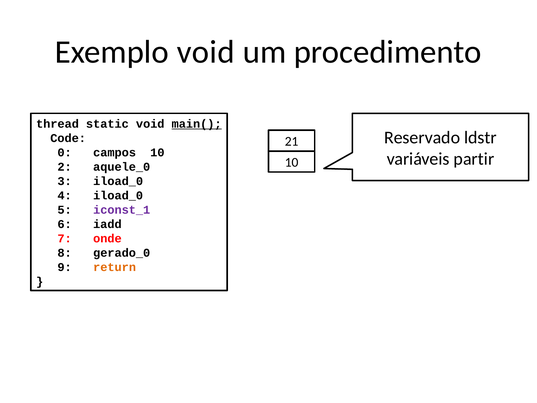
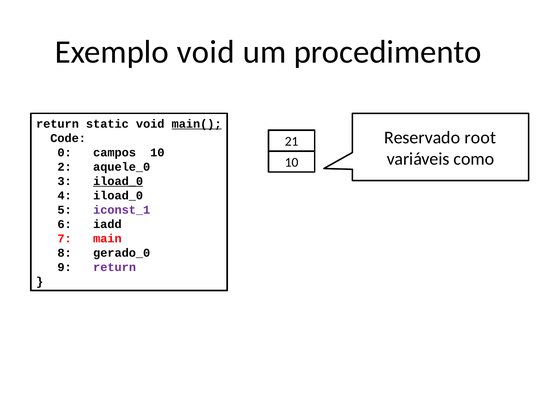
thread: thread -> return (58, 124)
ldstr: ldstr -> root (480, 137)
partir: partir -> como (474, 159)
iload_0 underline: none -> present (118, 181)
onde: onde -> main (107, 238)
return colour: orange -> purple (115, 267)
